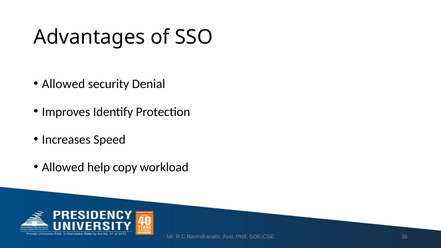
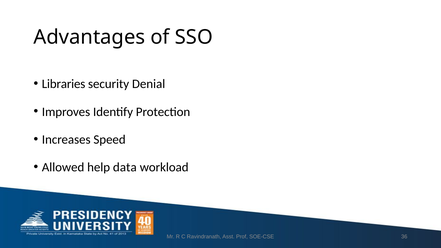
Allowed: Allowed -> Libraries (64, 84)
copy: copy -> data (125, 167)
